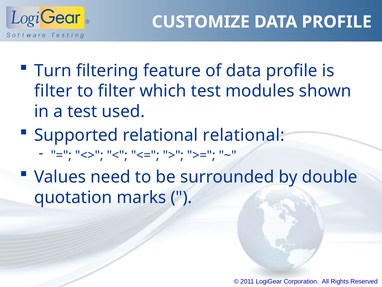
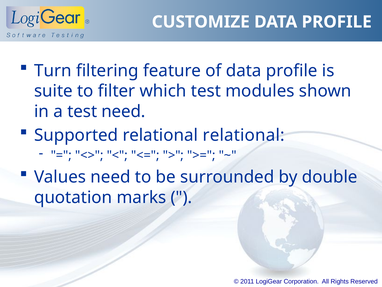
filter: filter -> suite (53, 91)
test used: used -> need (123, 111)
